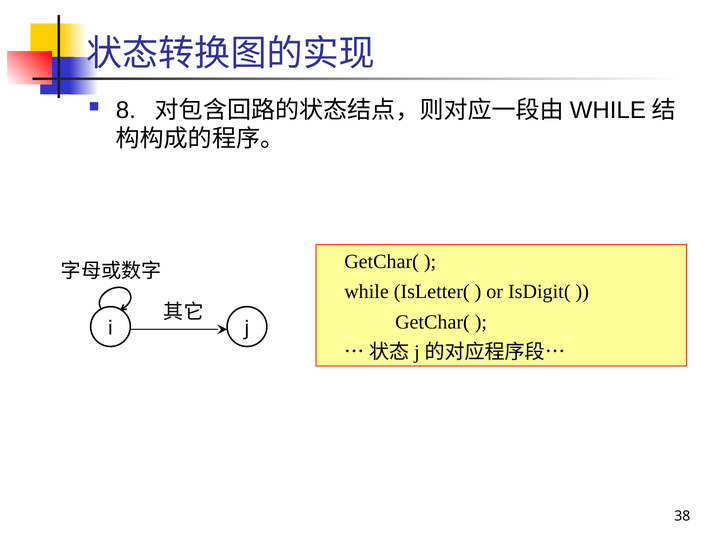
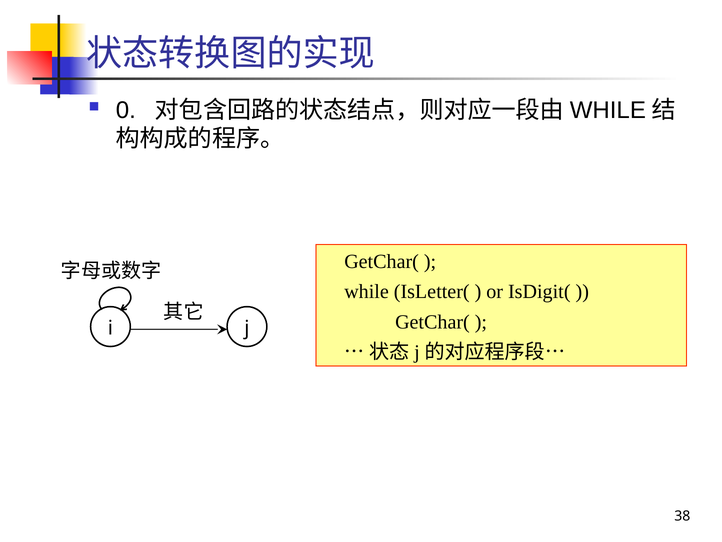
8: 8 -> 0 (126, 110)
